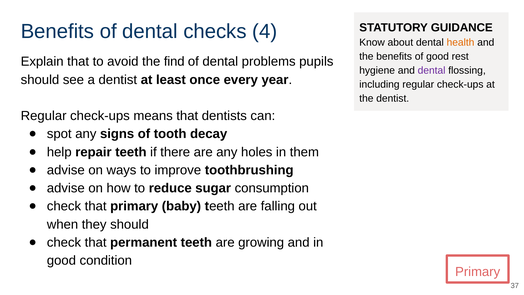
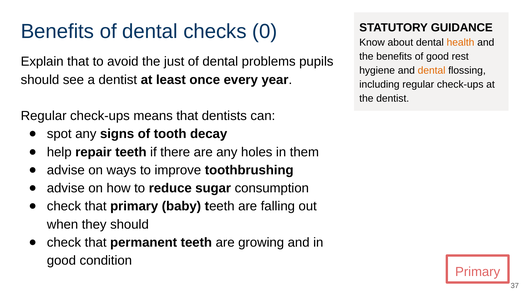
4: 4 -> 0 (265, 31)
find: find -> just (174, 62)
dental colour: purple -> orange (432, 70)
